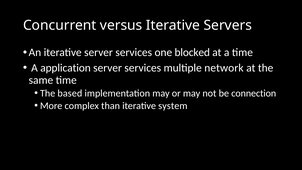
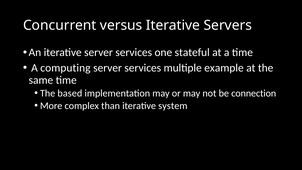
blocked: blocked -> stateful (192, 52)
application: application -> computing (65, 68)
network: network -> example (224, 68)
